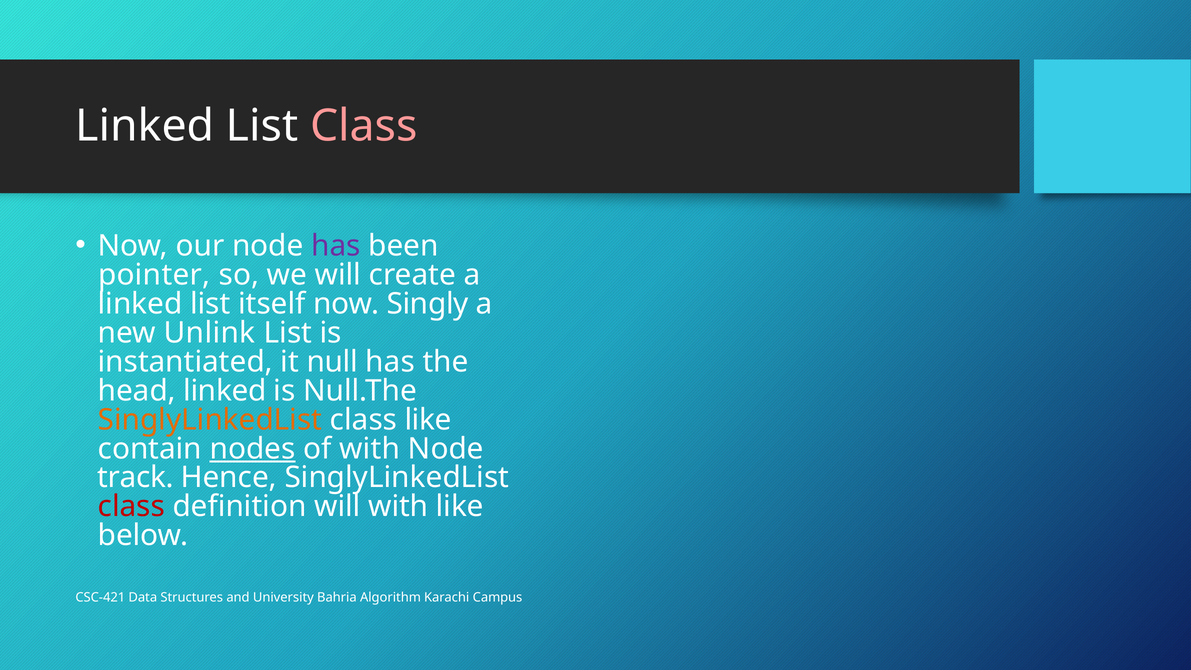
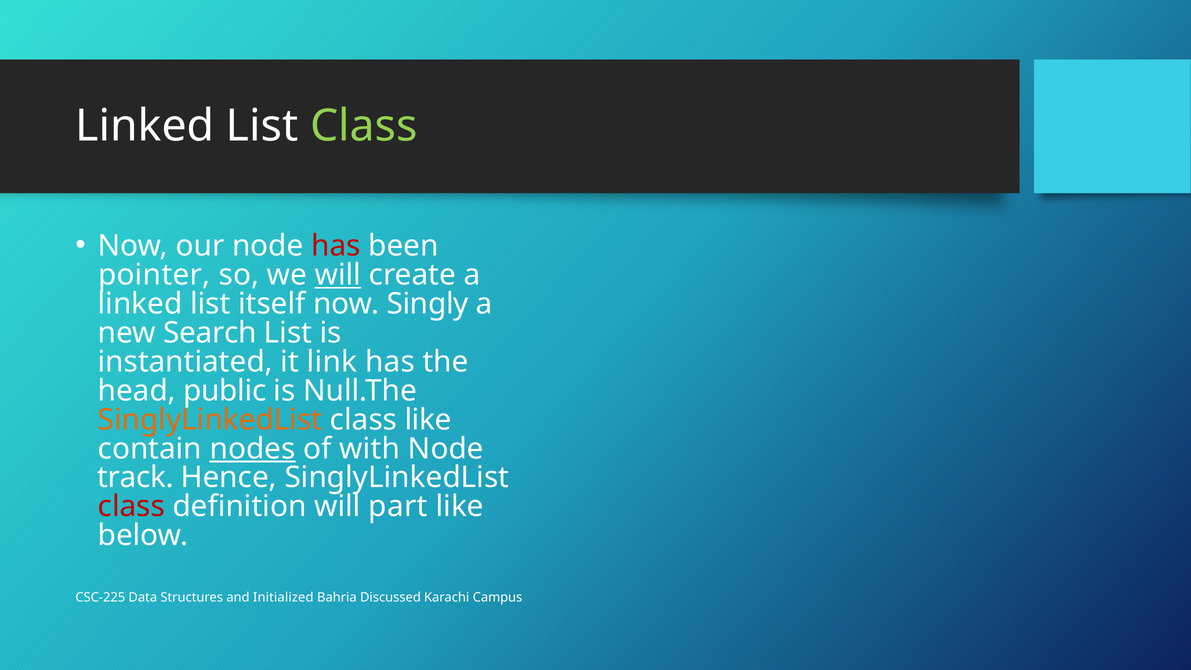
Class colour: pink -> light green (364, 126)
has colour: purple -> red (336, 246)
will underline: none -> present (338, 275)
Unlink: Unlink -> Search (210, 333)
null: null -> link (332, 362)
head linked: linked -> public (225, 391)
will with: with -> part (398, 507)
CSC-421: CSC-421 -> CSC-225 (100, 598)
University: University -> Initialized (283, 598)
Algorithm: Algorithm -> Discussed (390, 598)
